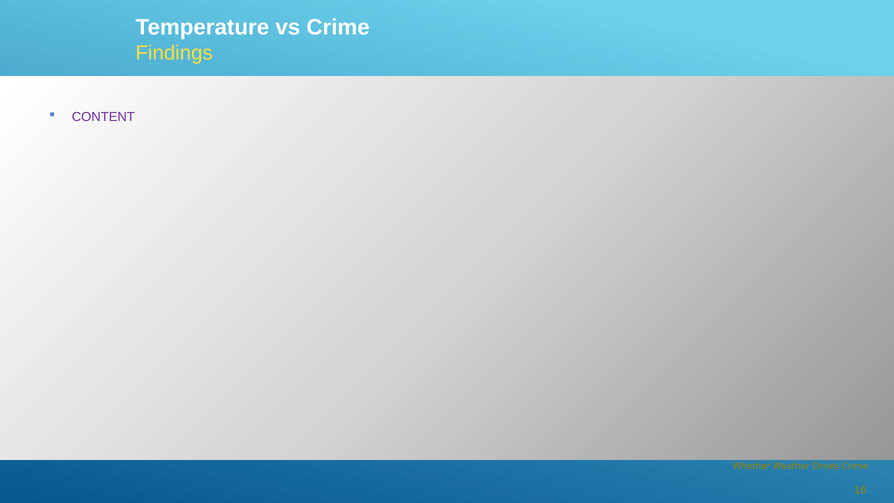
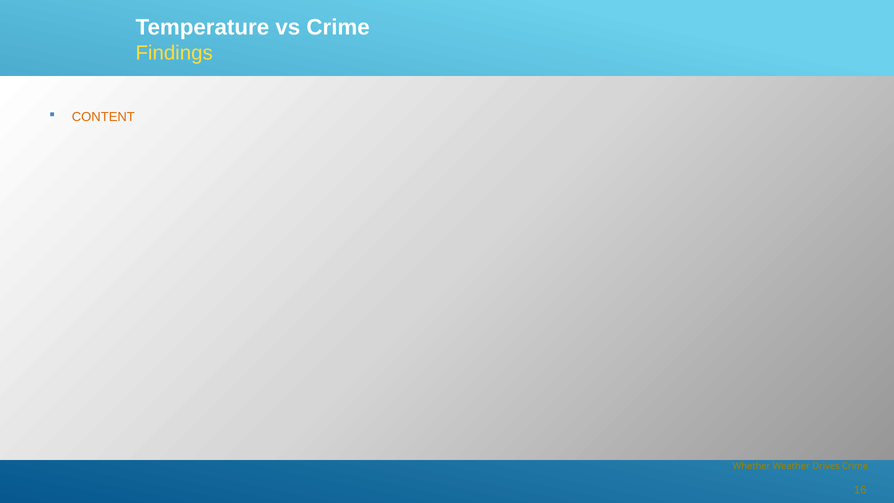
CONTENT colour: purple -> orange (103, 117)
